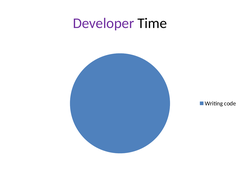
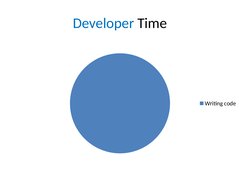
Developer colour: purple -> blue (104, 23)
